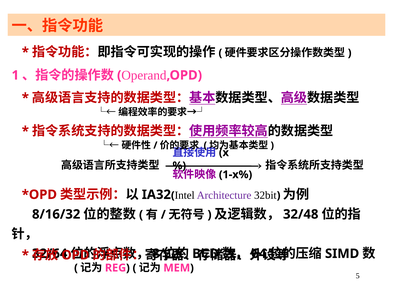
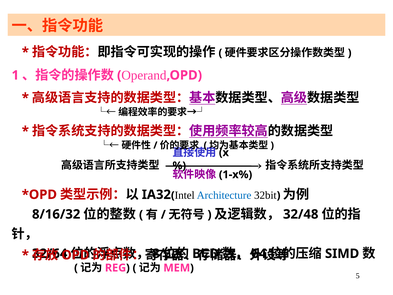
Architecture colour: purple -> blue (224, 195)
